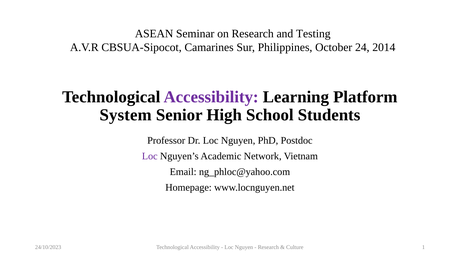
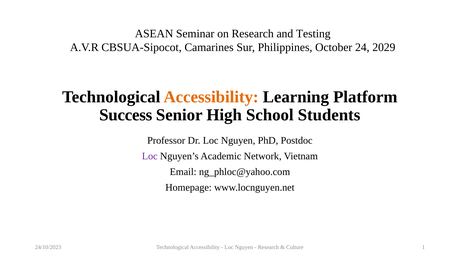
2014: 2014 -> 2029 (384, 47)
Accessibility colour: purple -> orange (211, 97)
System: System -> Success (126, 115)
